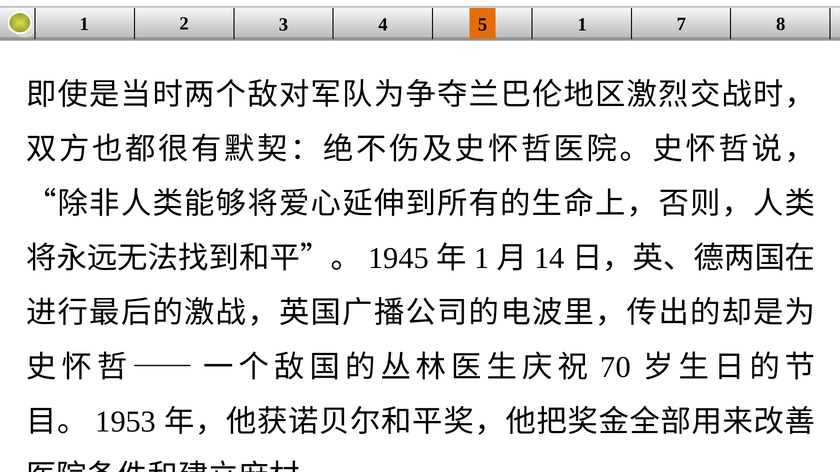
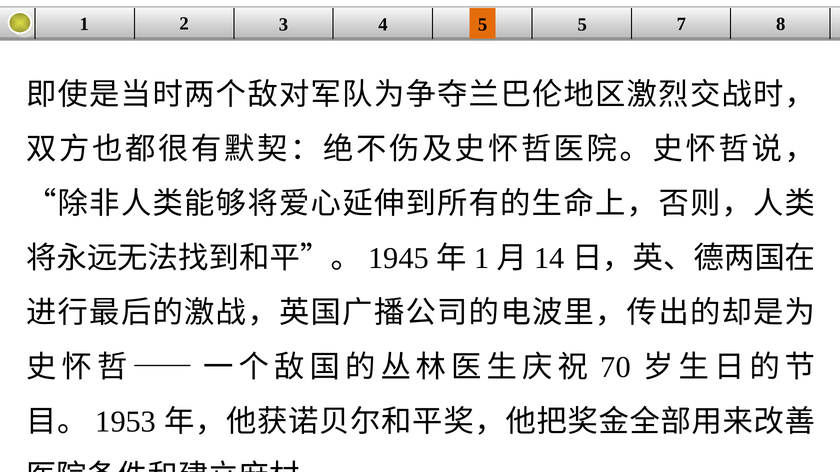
5 1: 1 -> 5 (582, 24)
